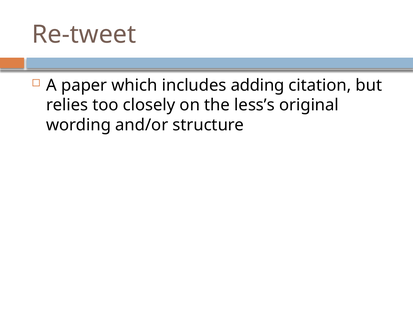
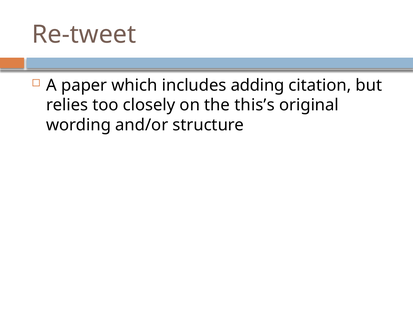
less’s: less’s -> this’s (255, 105)
